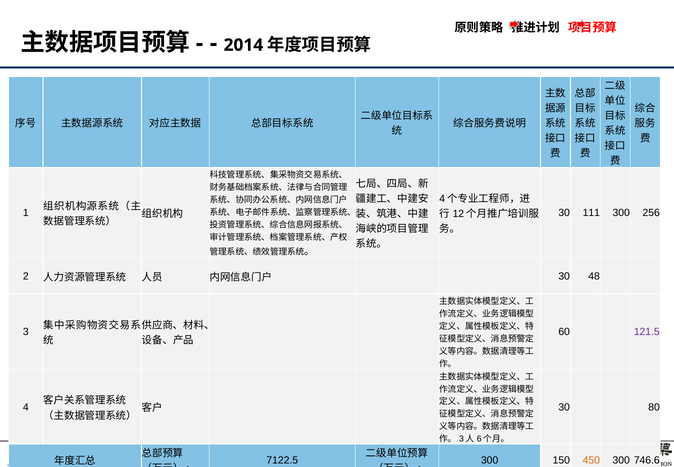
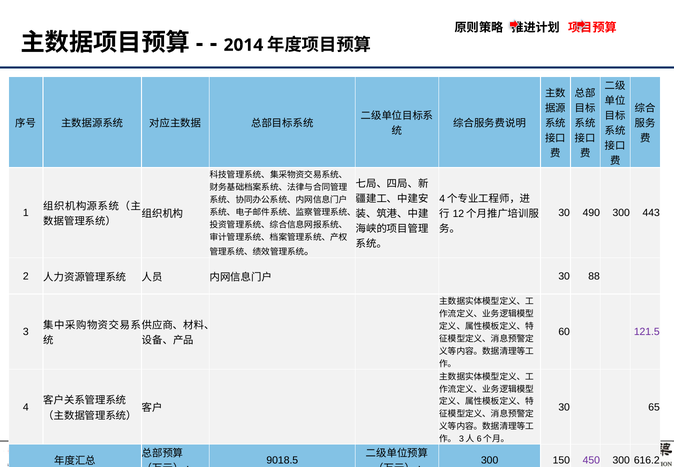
111: 111 -> 490 (591, 213)
256: 256 -> 443 (651, 213)
48: 48 -> 88 (594, 276)
80: 80 -> 65 (654, 407)
7122.5: 7122.5 -> 9018.5 (282, 460)
450 colour: orange -> purple (591, 460)
746.6: 746.6 -> 616.2 (647, 460)
